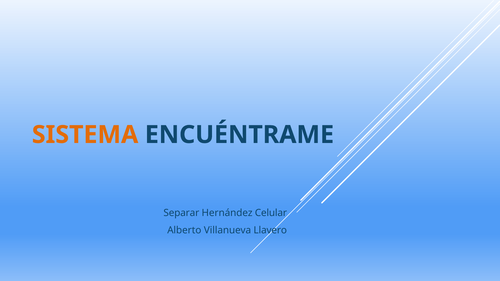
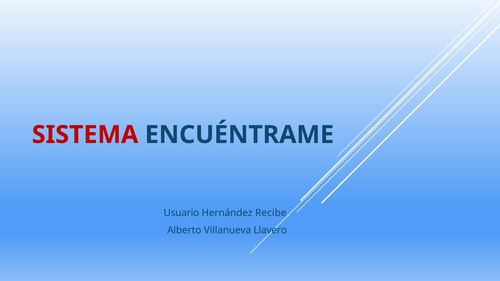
SISTEMA colour: orange -> red (85, 135)
Separar: Separar -> Usuario (181, 213)
Celular: Celular -> Recibe (271, 213)
